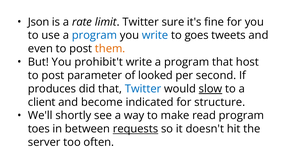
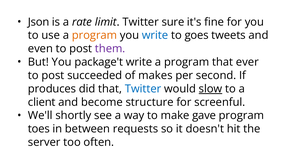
program colour: blue -> orange (95, 35)
them colour: orange -> purple (110, 49)
prohibit't: prohibit't -> package't (99, 62)
host: host -> ever (247, 62)
parameter: parameter -> succeeded (95, 76)
looked: looked -> makes (155, 76)
indicated: indicated -> structure (150, 102)
structure: structure -> screenful (220, 102)
read: read -> gave (204, 116)
requests underline: present -> none (136, 129)
